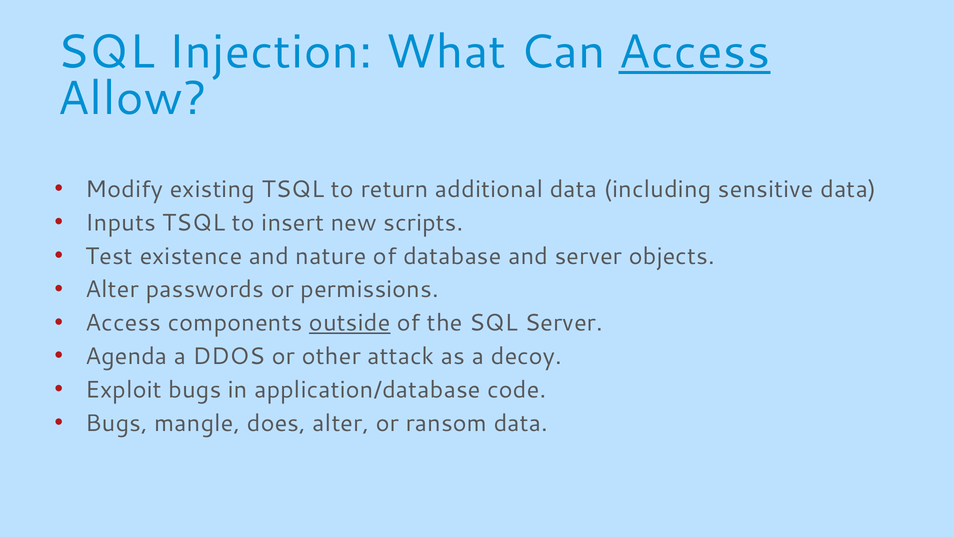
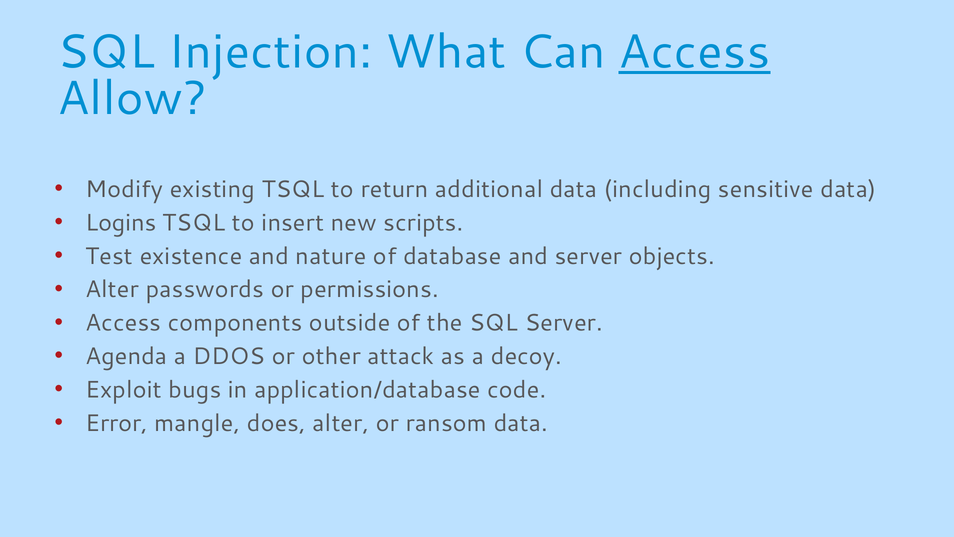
Inputs: Inputs -> Logins (121, 223)
outside underline: present -> none (350, 323)
Bugs: Bugs -> Error (117, 423)
